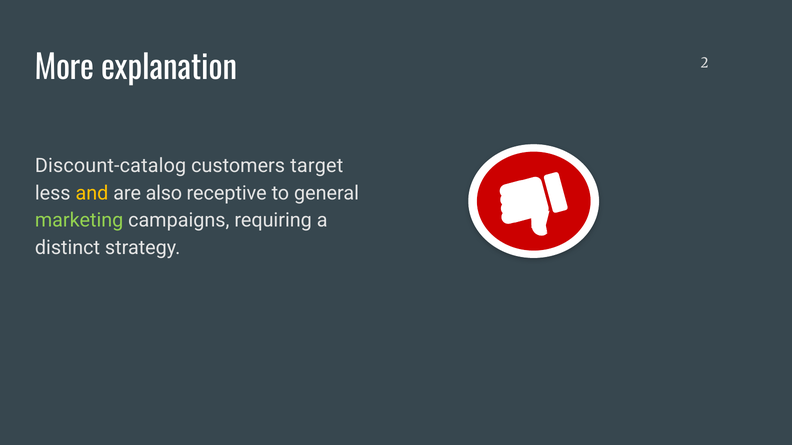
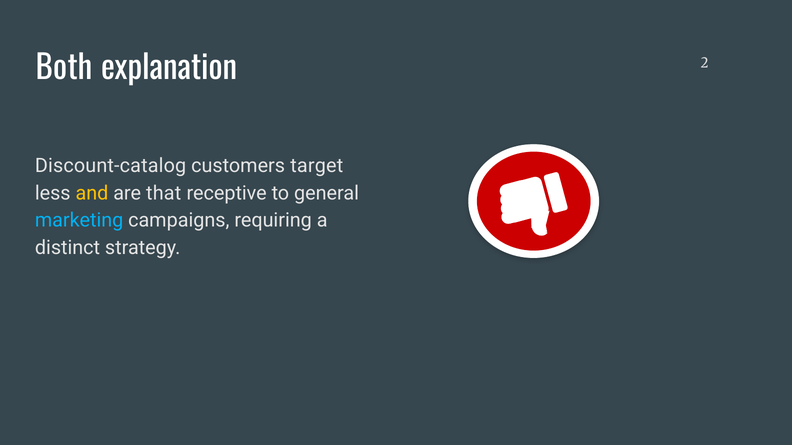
More: More -> Both (64, 69)
also: also -> that (164, 193)
marketing colour: light green -> light blue (79, 221)
